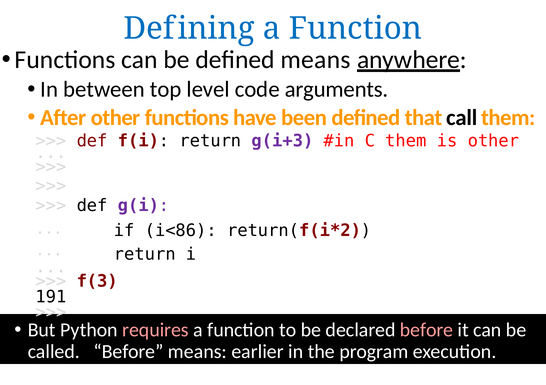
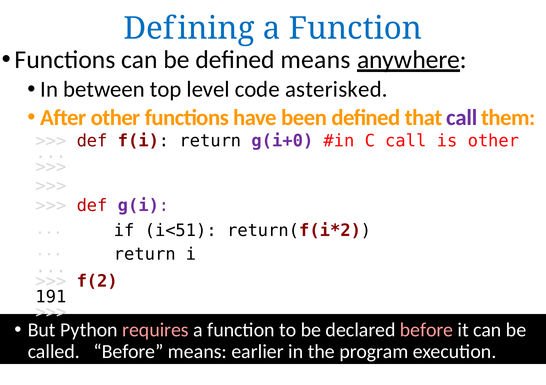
arguments: arguments -> asterisked (336, 89)
call colour: black -> purple (462, 118)
g(i+3: g(i+3 -> g(i+0 (282, 141)
C them: them -> call (406, 141)
def colour: black -> red (92, 205)
i<86: i<86 -> i<51 (181, 230)
f(3: f(3 -> f(2 (97, 281)
